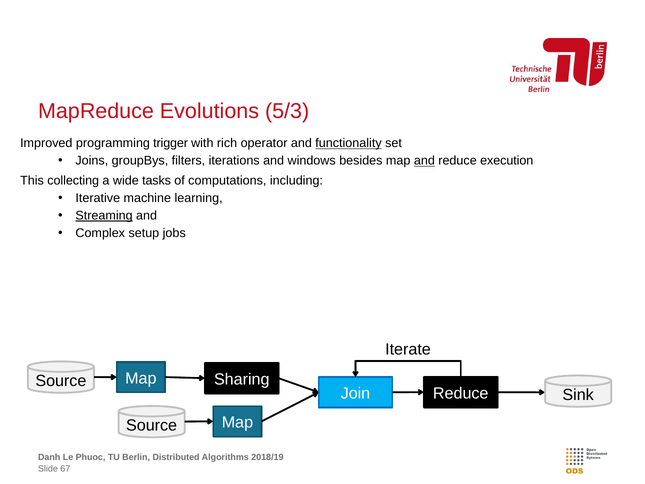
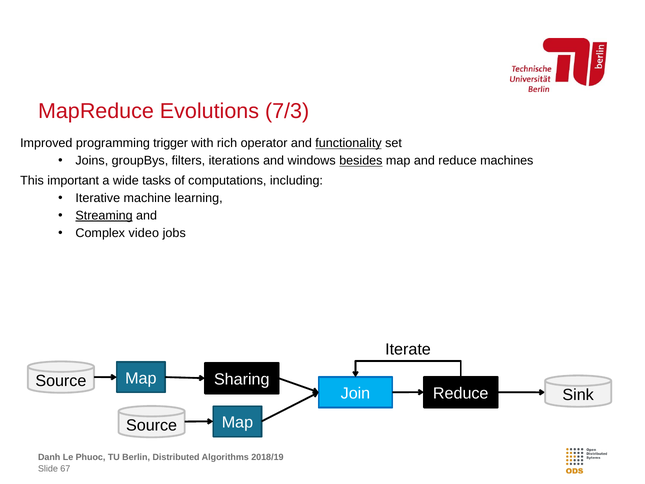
5/3: 5/3 -> 7/3 (287, 111)
besides underline: none -> present (361, 161)
and underline: present -> none (424, 161)
execution: execution -> machines (507, 161)
collecting: collecting -> important (73, 180)
setup: setup -> video (144, 233)
